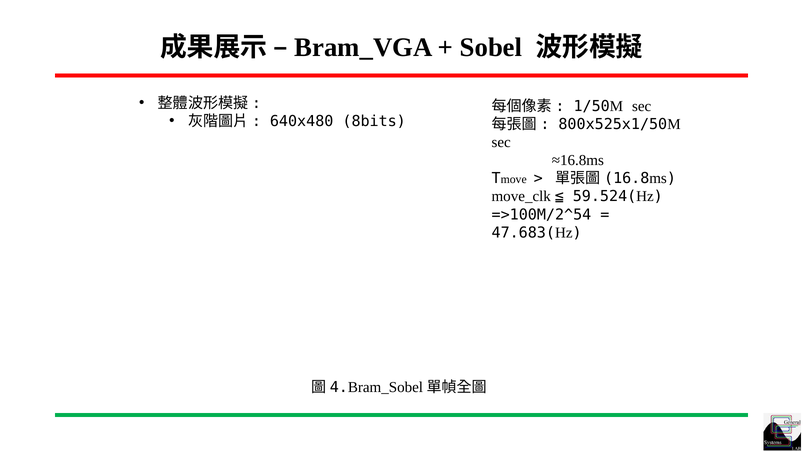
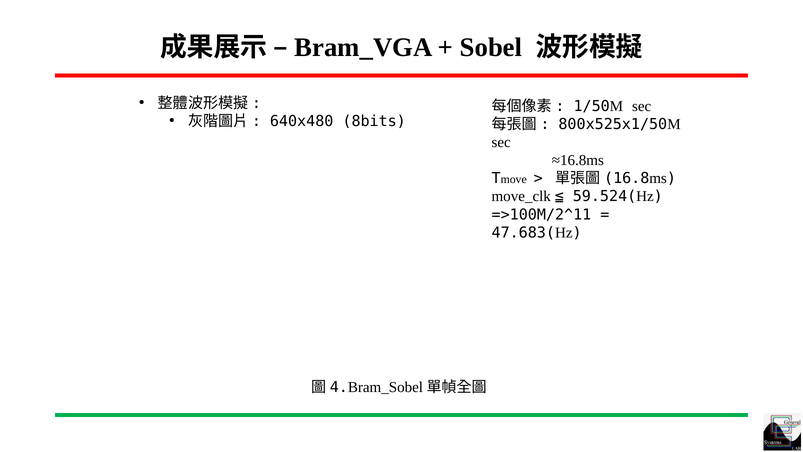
=>100M/2^54: =>100M/2^54 -> =>100M/2^11 (541, 214)
